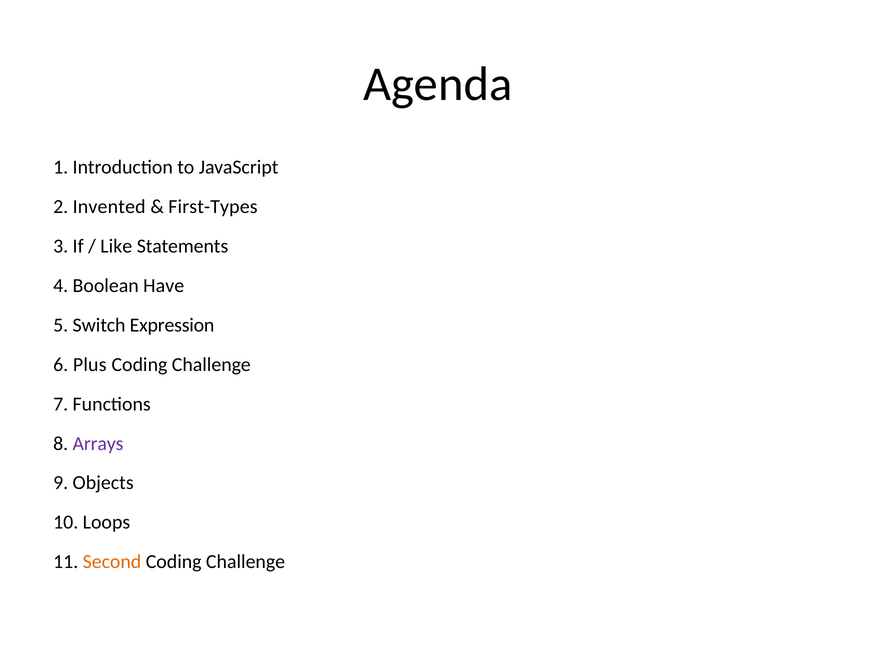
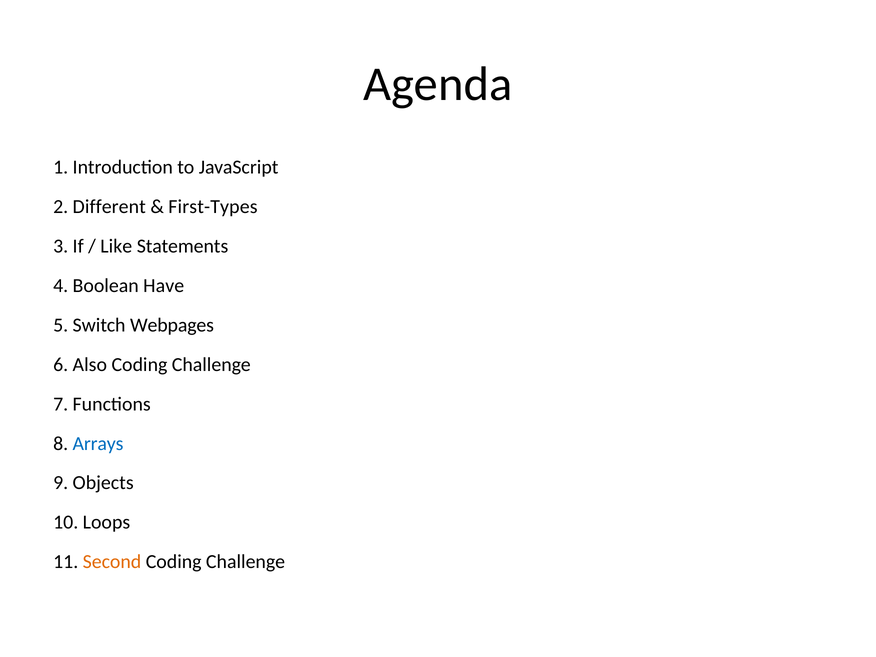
Invented: Invented -> Different (109, 207)
Expression: Expression -> Webpages (172, 325)
Plus: Plus -> Also (90, 364)
Arrays colour: purple -> blue (98, 443)
